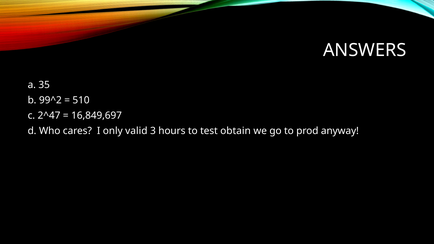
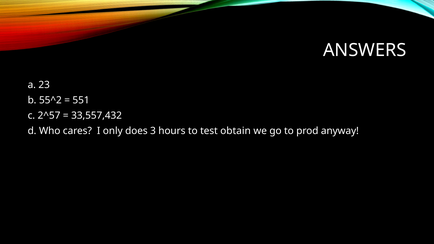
35: 35 -> 23 (44, 85)
99^2: 99^2 -> 55^2 (50, 100)
510: 510 -> 551 (81, 100)
2^47: 2^47 -> 2^57 (49, 116)
16,849,697: 16,849,697 -> 33,557,432 (97, 116)
valid: valid -> does (136, 131)
